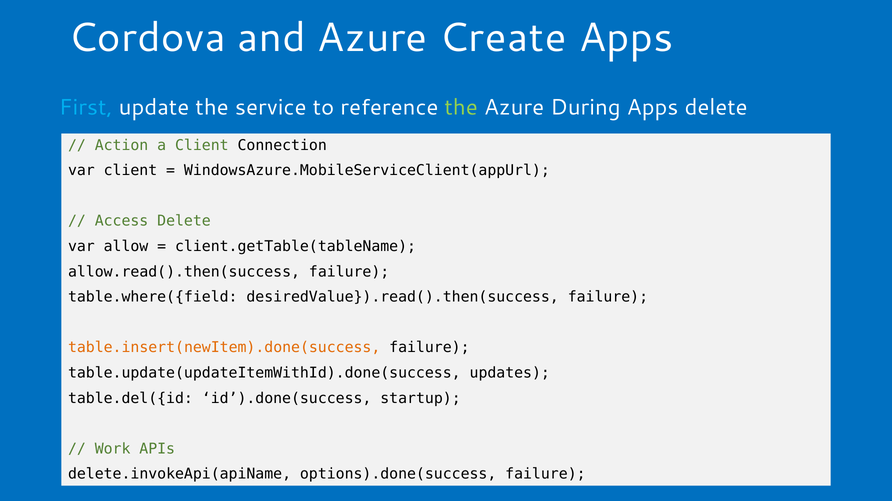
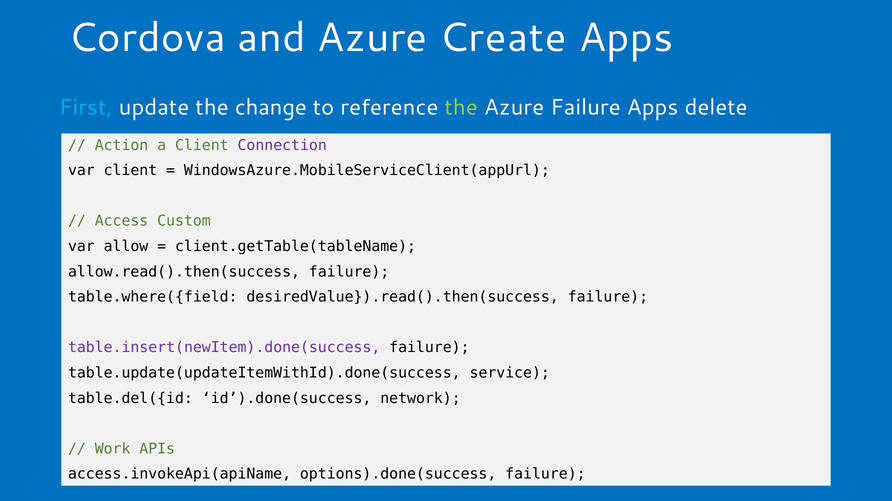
service: service -> change (271, 107)
Azure During: During -> Failure (585, 107)
Connection colour: black -> purple (282, 145)
Access Delete: Delete -> Custom (184, 221)
table.insert(newItem).done(success colour: orange -> purple (224, 348)
updates: updates -> service (510, 373)
startup: startup -> network (421, 399)
delete.invokeApi(apiName: delete.invokeApi(apiName -> access.invokeApi(apiName (180, 475)
